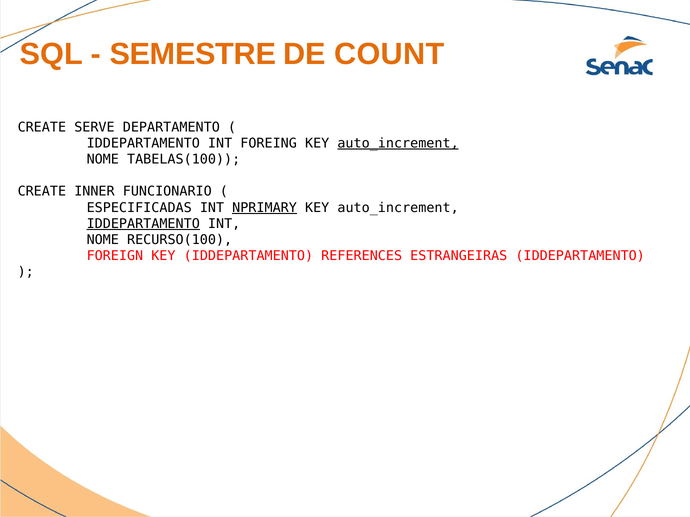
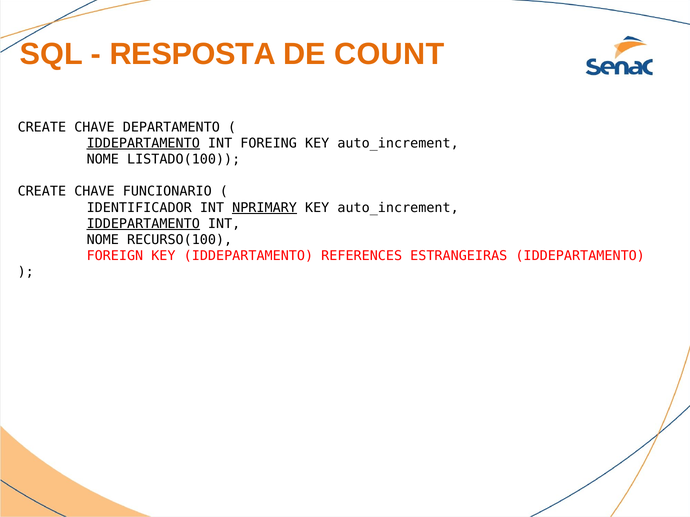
SEMESTRE: SEMESTRE -> RESPOSTA (193, 54)
SERVE: SERVE -> CHAVE (94, 127)
IDDEPARTAMENTO underline: none -> present (143, 143)
auto_increment underline: present -> none (398, 143)
TABELAS(100: TABELAS(100 -> LISTADO(100 (184, 159)
INNER: INNER -> CHAVE (94, 192)
ESPECIFICADAS: ESPECIFICADAS -> IDENTIFICADOR (139, 208)
